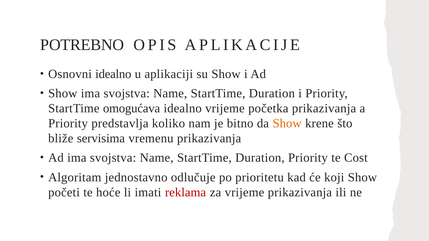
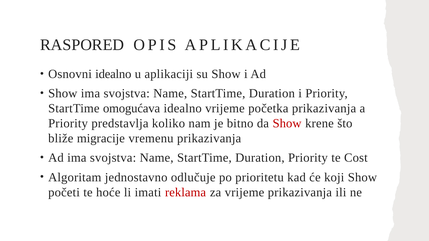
POTREBNO: POTREBNO -> RASPORED (82, 45)
Show colour: orange -> red (287, 124)
servisima: servisima -> migracije (101, 139)
